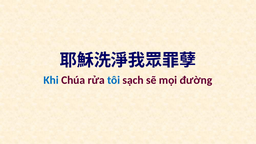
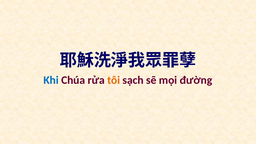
tôi colour: blue -> orange (114, 80)
